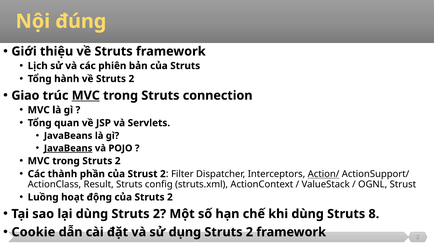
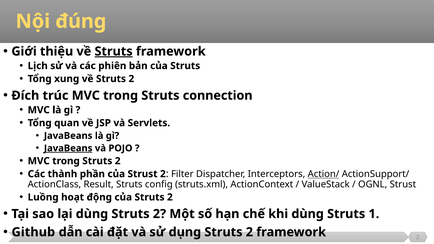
Struts underline: none -> present (114, 51)
hành: hành -> xung (67, 79)
Giao: Giao -> Đích (25, 96)
MVC underline: present -> none (86, 96)
8: 8 -> 1 (374, 214)
Cookie: Cookie -> Github (33, 232)
